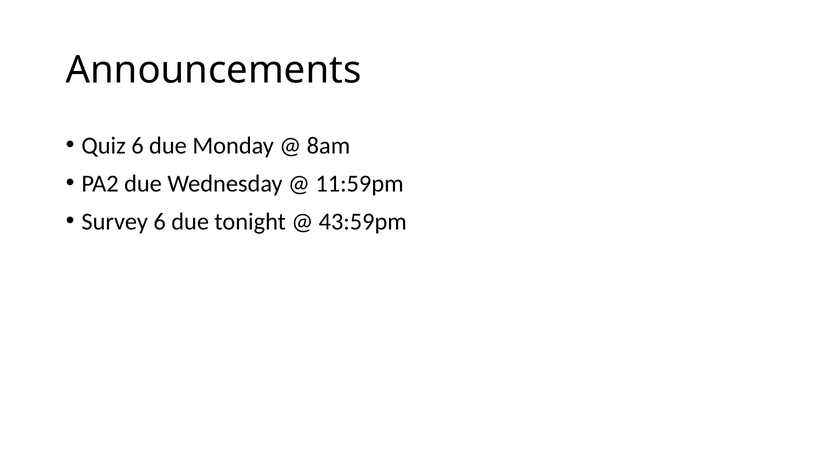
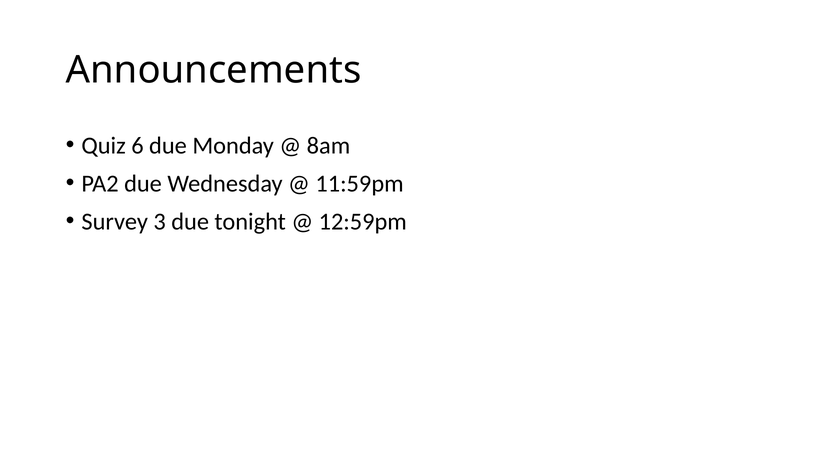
Survey 6: 6 -> 3 (160, 222)
43:59pm: 43:59pm -> 12:59pm (363, 222)
